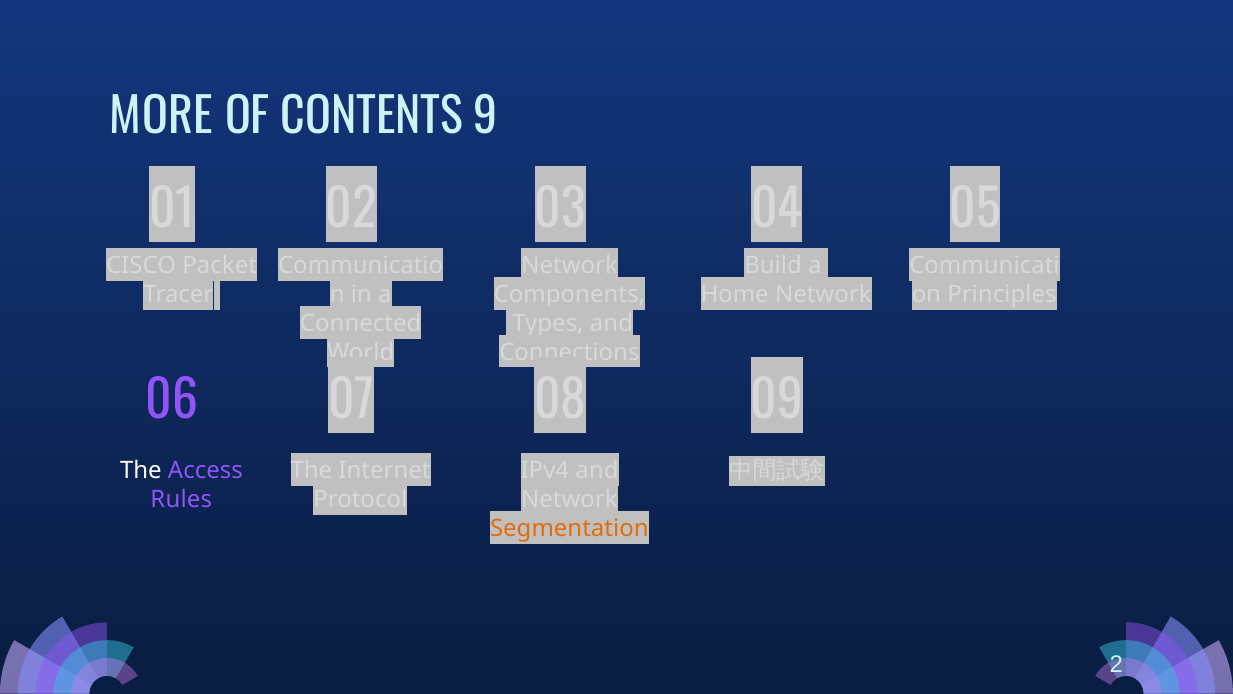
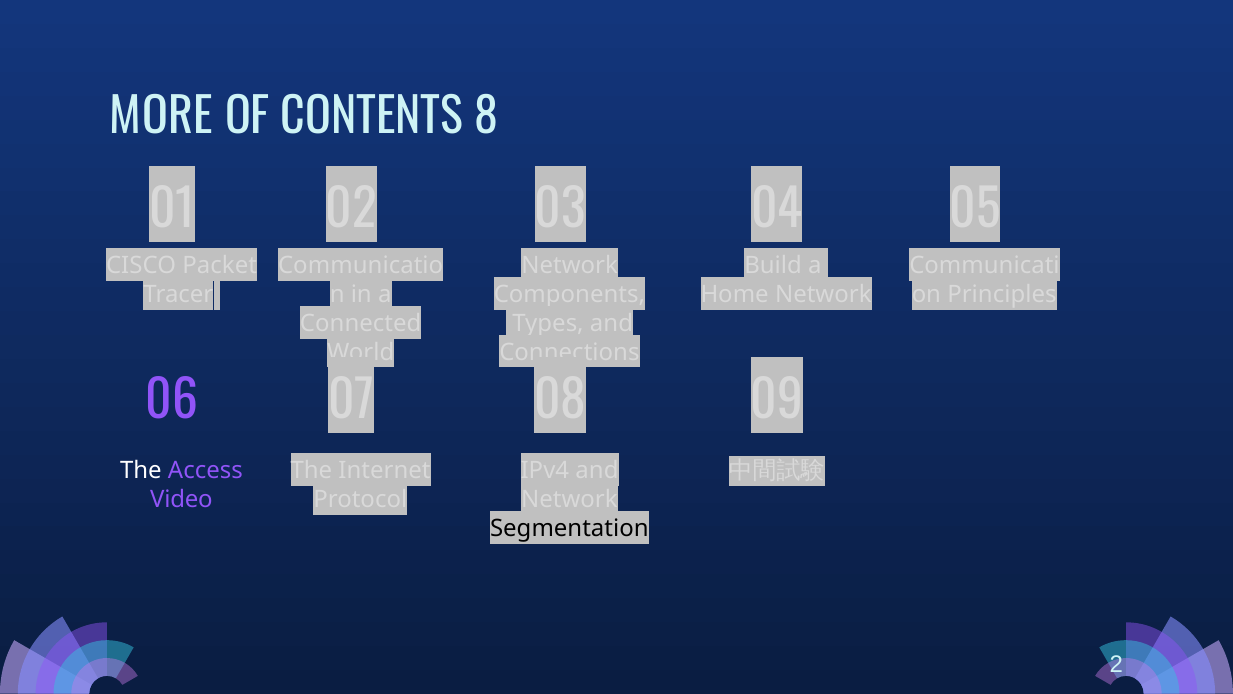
9: 9 -> 8 (486, 117)
Rules: Rules -> Video (181, 500)
Segmentation colour: orange -> black (569, 528)
